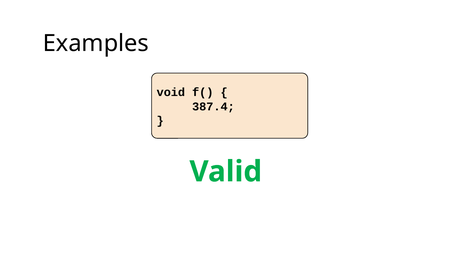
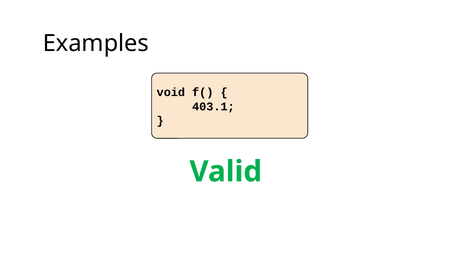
387.4: 387.4 -> 403.1 (213, 107)
